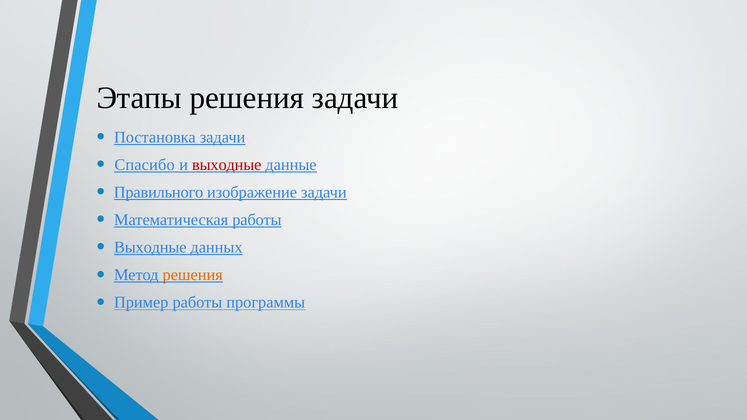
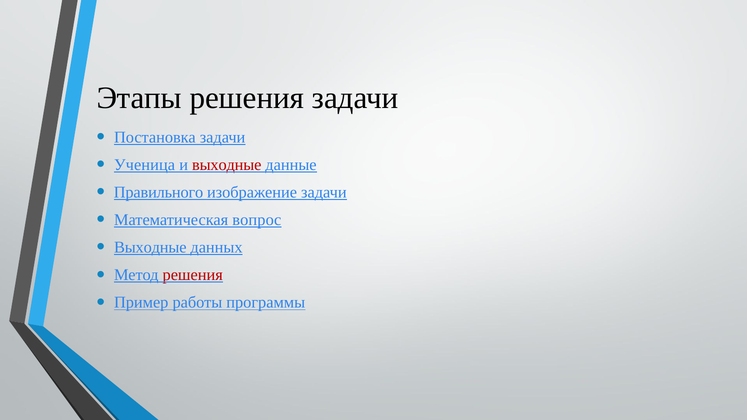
Спасибо: Спасибо -> Ученица (145, 165)
Математическая работы: работы -> вопрос (257, 220)
решения colour: orange -> red (193, 275)
